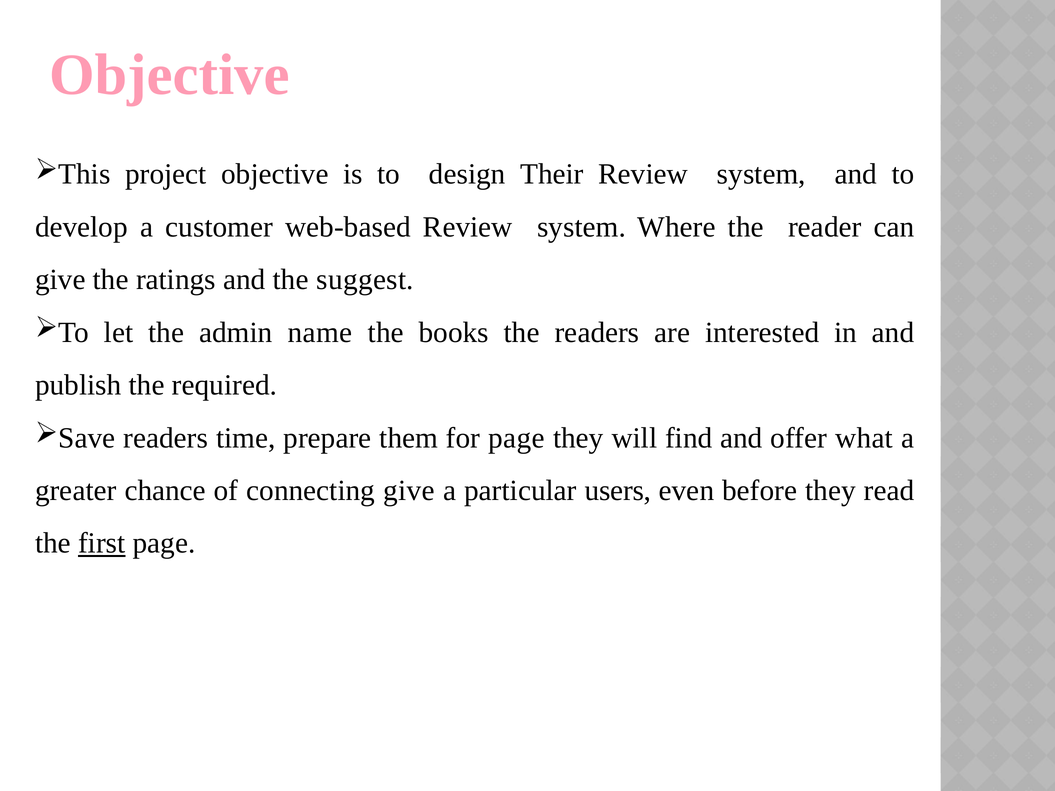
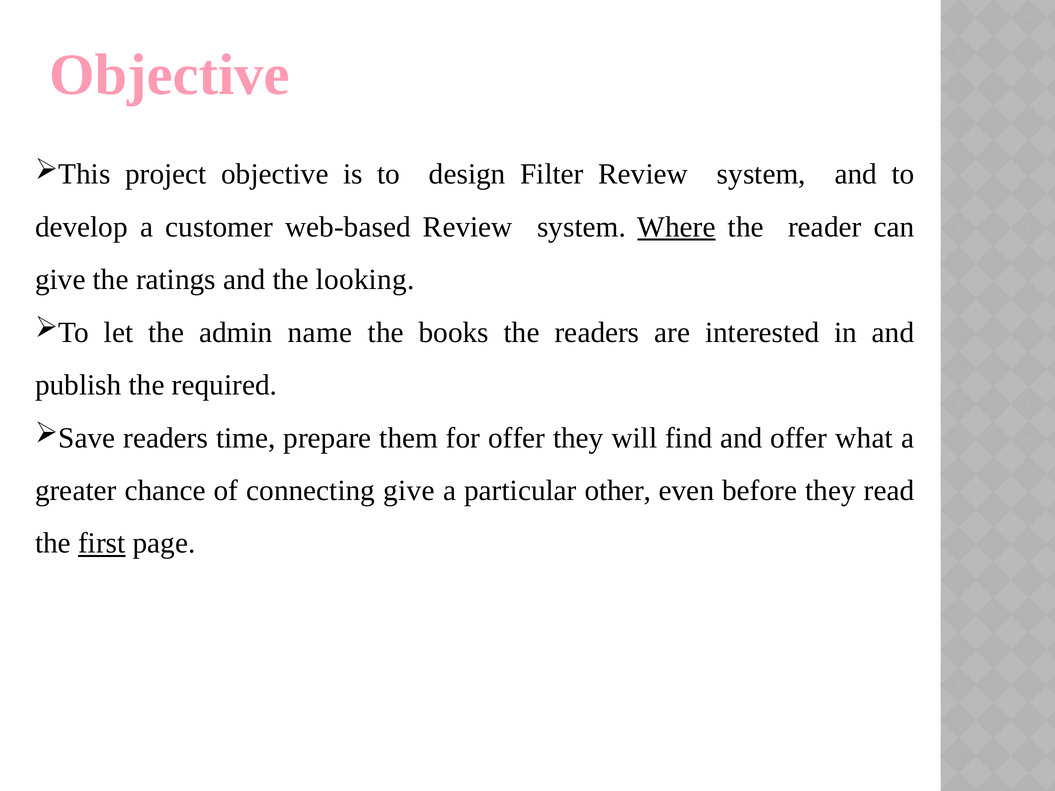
Their: Their -> Filter (552, 174)
Where underline: none -> present (677, 227)
suggest: suggest -> looking (365, 280)
for page: page -> offer (517, 438)
users: users -> other (618, 491)
